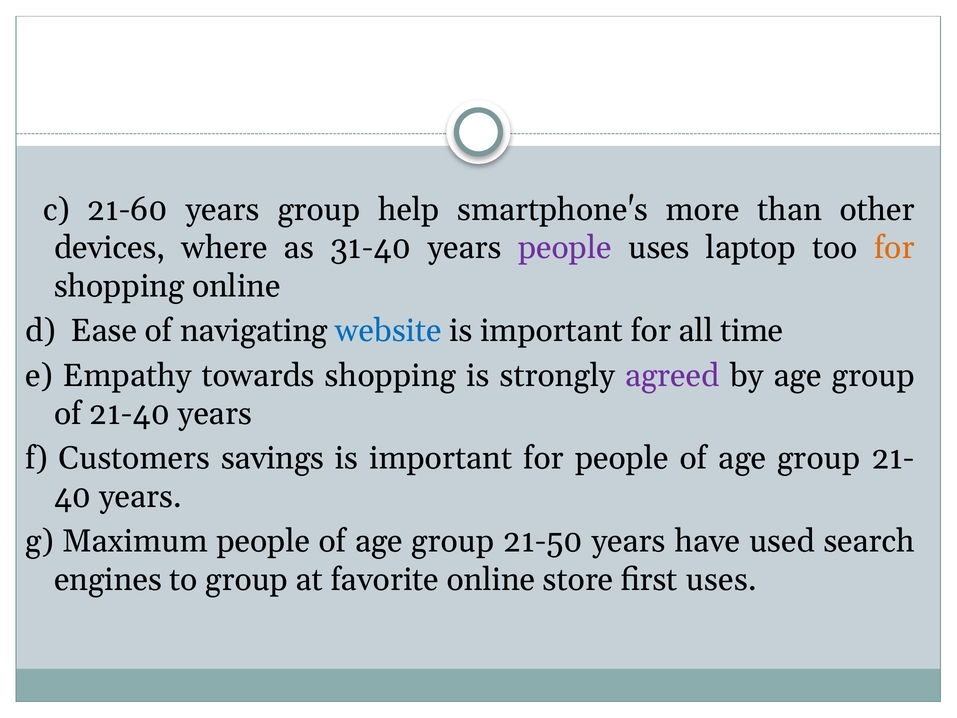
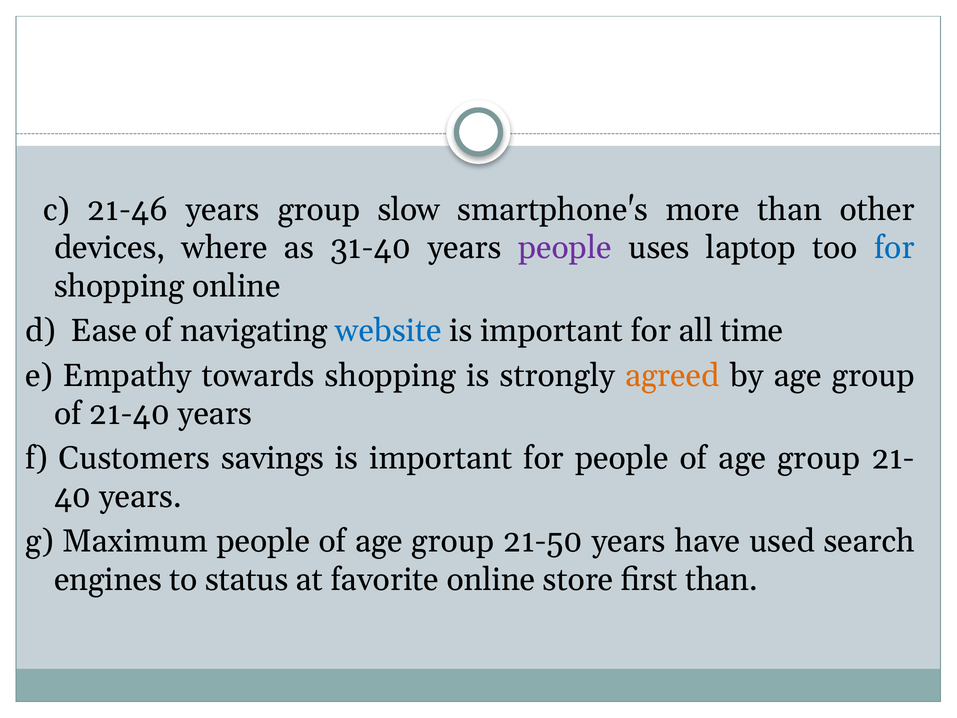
21-60: 21-60 -> 21-46 (127, 210)
help: help -> slow (409, 210)
for colour: orange -> blue (894, 248)
agreed colour: purple -> orange (672, 375)
to group: group -> status (247, 579)
first uses: uses -> than (721, 579)
